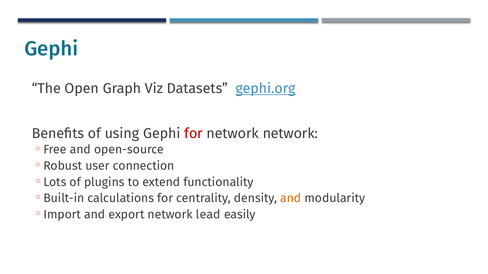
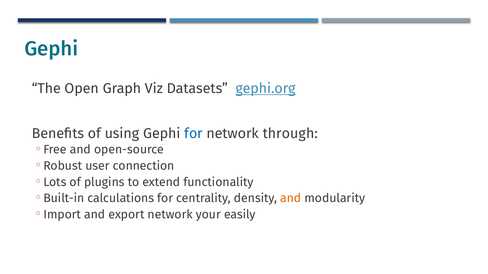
for colour: red -> blue (194, 134)
network network: network -> through (290, 134)
lead: lead -> your (208, 215)
